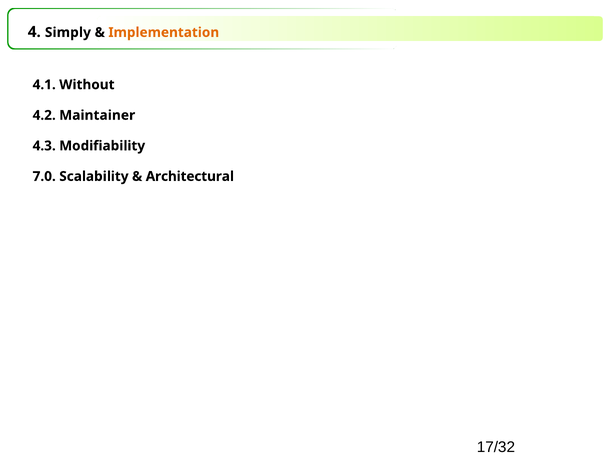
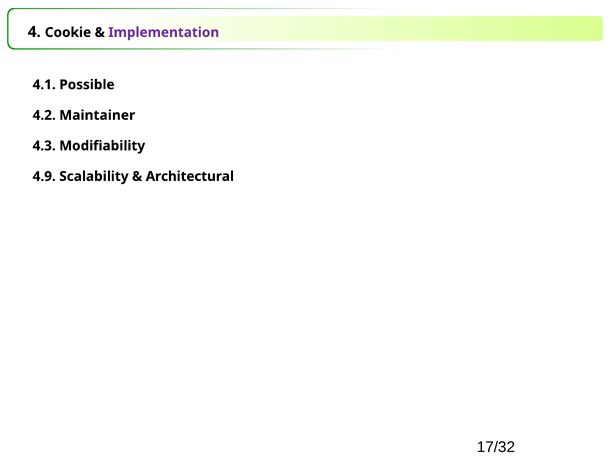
Simply: Simply -> Cookie (68, 32)
Implementation colour: orange -> purple (164, 32)
Without: Without -> Possible (87, 85)
7.0: 7.0 -> 4.9 (44, 176)
